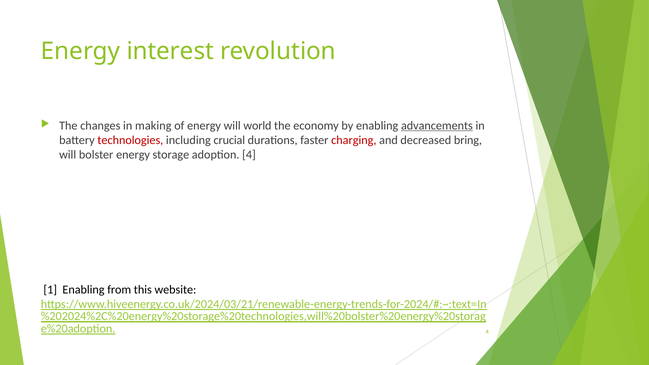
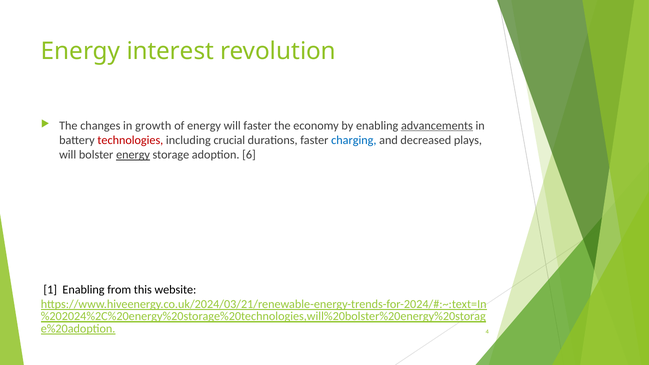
making: making -> growth (153, 126)
will world: world -> faster (257, 126)
charging colour: red -> blue (354, 140)
bring: bring -> plays (468, 140)
energy underline: none -> present (133, 155)
adoption 4: 4 -> 6 (249, 155)
